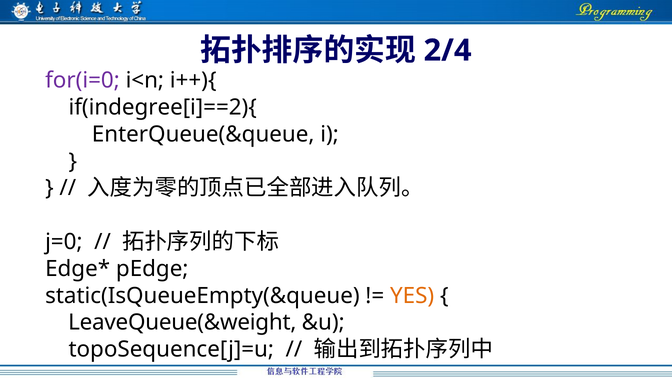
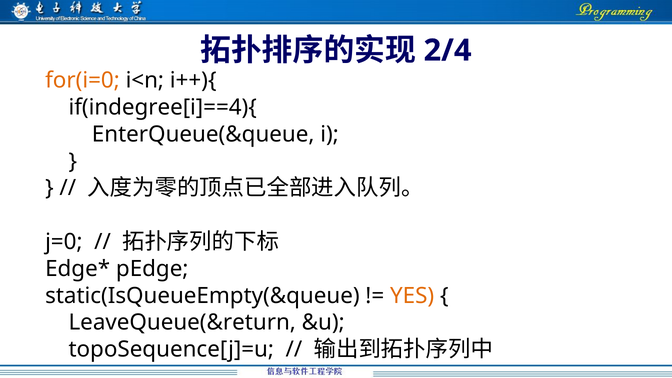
for(i=0 colour: purple -> orange (82, 81)
if(indegree[i]==2){: if(indegree[i]==2){ -> if(indegree[i]==4){ (163, 107)
LeaveQueue(&weight: LeaveQueue(&weight -> LeaveQueue(&return (182, 323)
